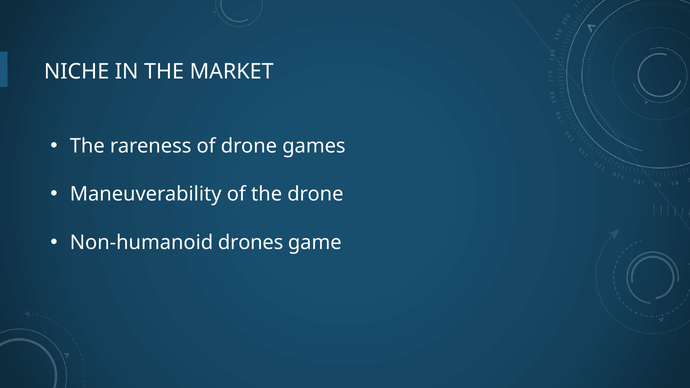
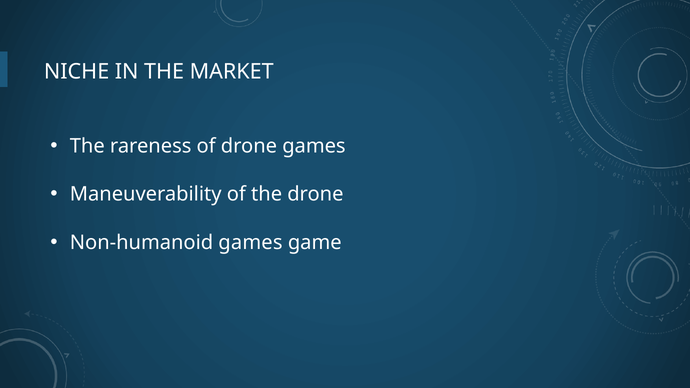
Non-humanoid drones: drones -> games (250, 243)
